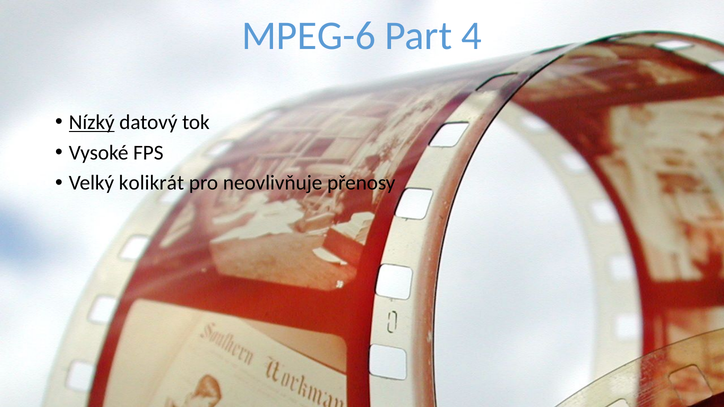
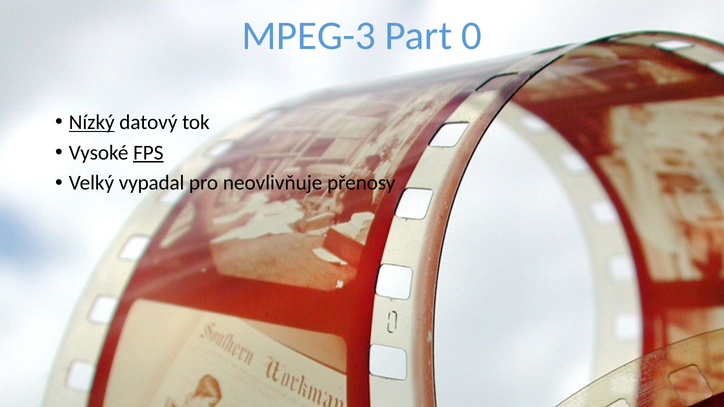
MPEG-6: MPEG-6 -> MPEG-3 (309, 36)
4: 4 -> 0 (472, 36)
FPS underline: none -> present (148, 153)
kolikrát: kolikrát -> vypadal (152, 183)
